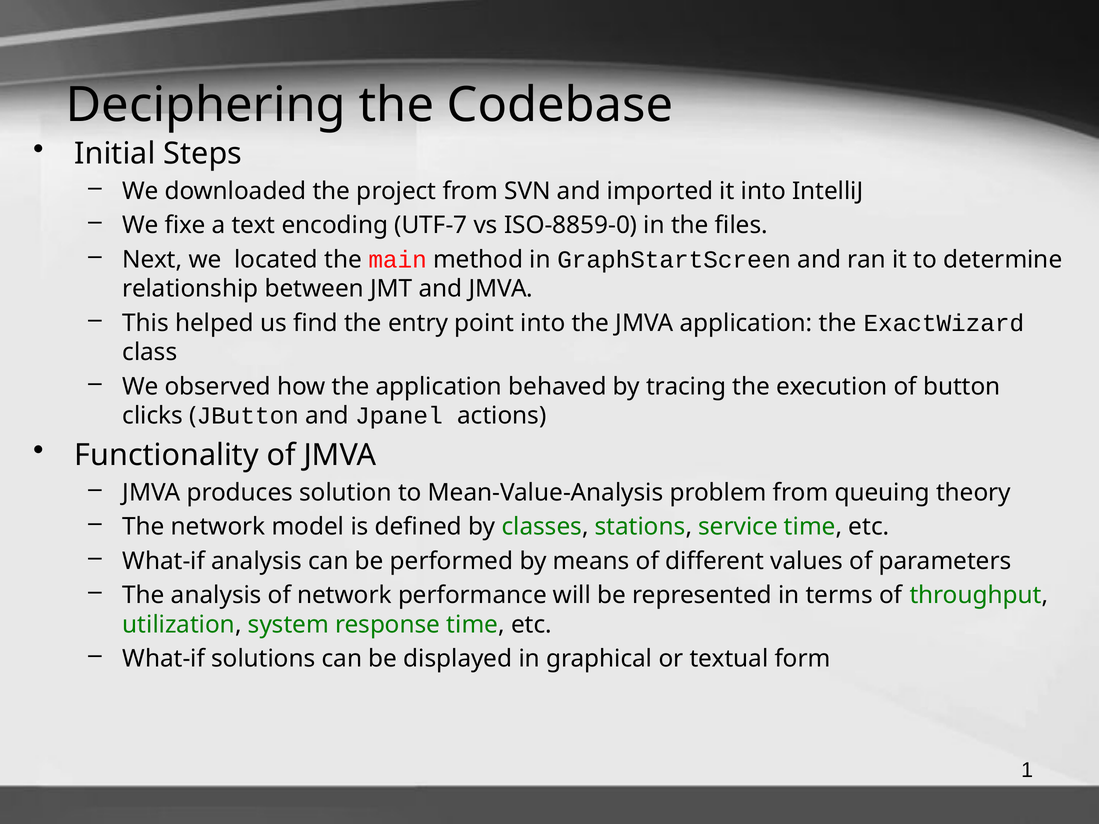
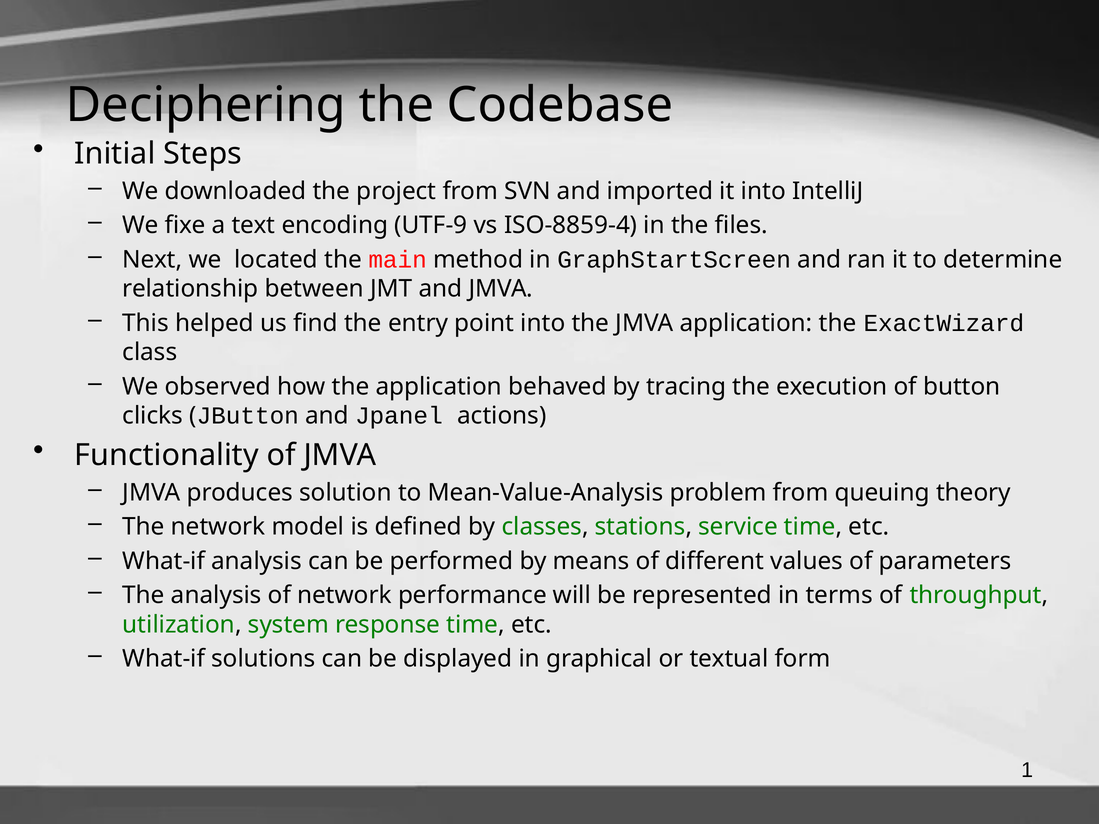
UTF-7: UTF-7 -> UTF-9 (431, 226)
ISO-8859-0: ISO-8859-0 -> ISO-8859-4 (571, 226)
